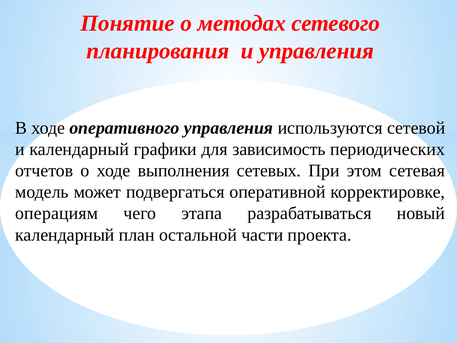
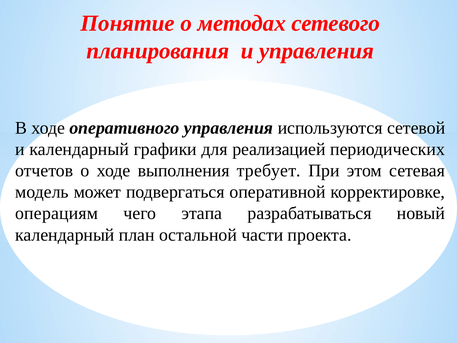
зависимость: зависимость -> реализацией (279, 149)
сетевых: сетевых -> требует (269, 171)
